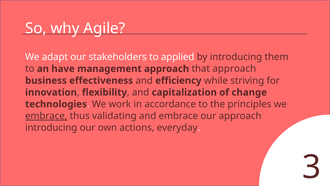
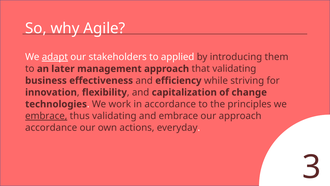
adapt underline: none -> present (55, 57)
have: have -> later (63, 69)
that approach: approach -> validating (234, 69)
introducing: introducing -> accordance (51, 128)
